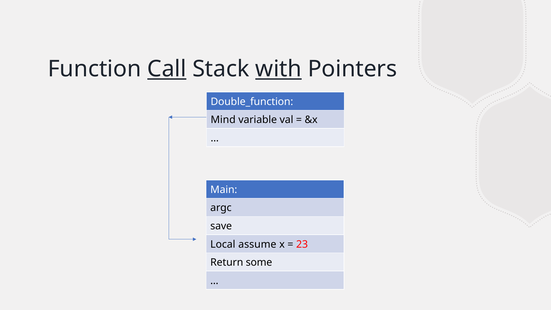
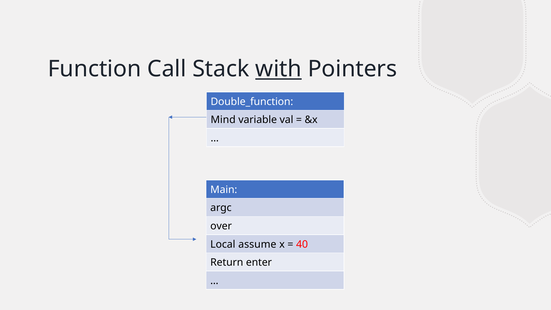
Call underline: present -> none (167, 69)
save: save -> over (221, 226)
23: 23 -> 40 (302, 244)
some: some -> enter (259, 262)
